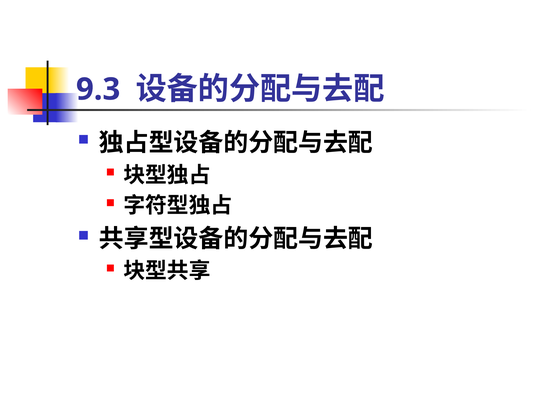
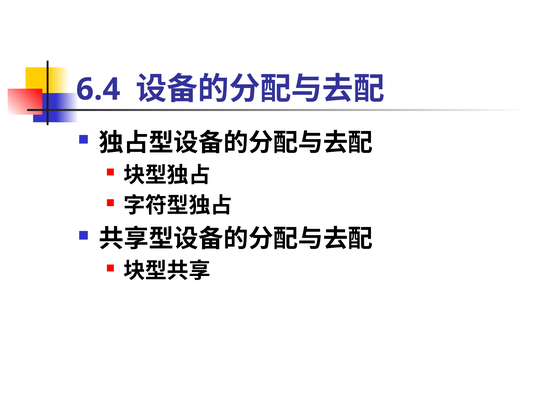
9.3: 9.3 -> 6.4 (98, 89)
